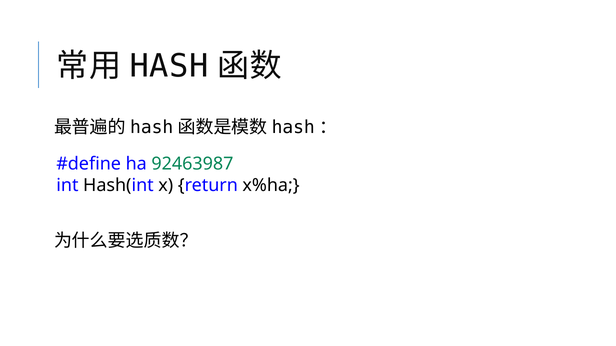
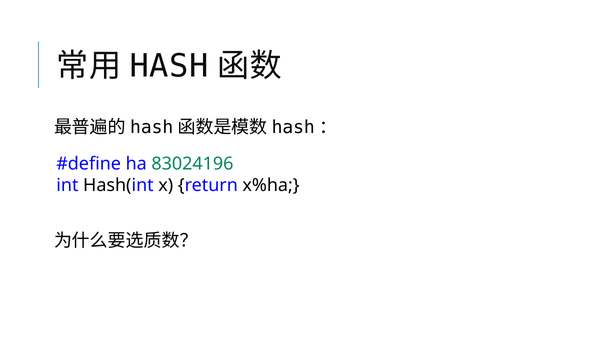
92463987: 92463987 -> 83024196 (192, 164)
